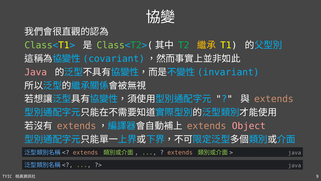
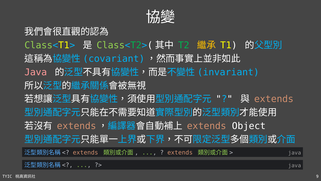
Object colour: pink -> white (249, 126)
